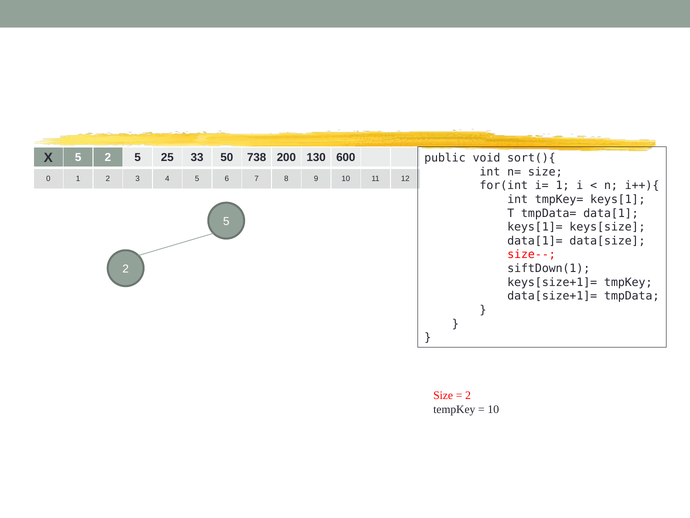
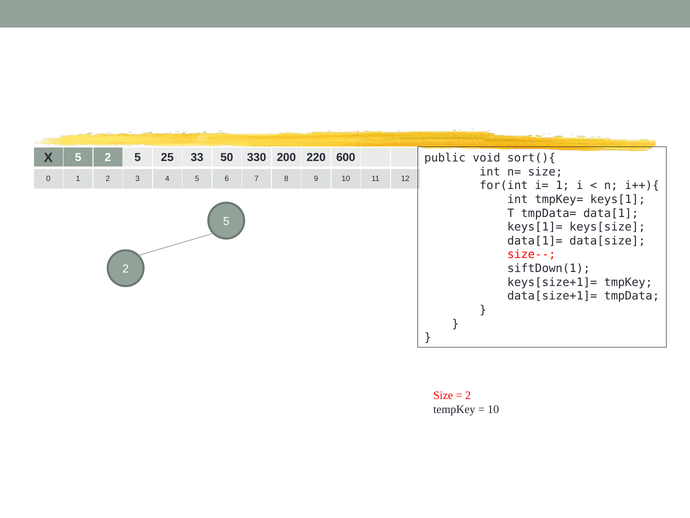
738: 738 -> 330 (257, 157)
130: 130 -> 220 (316, 157)
